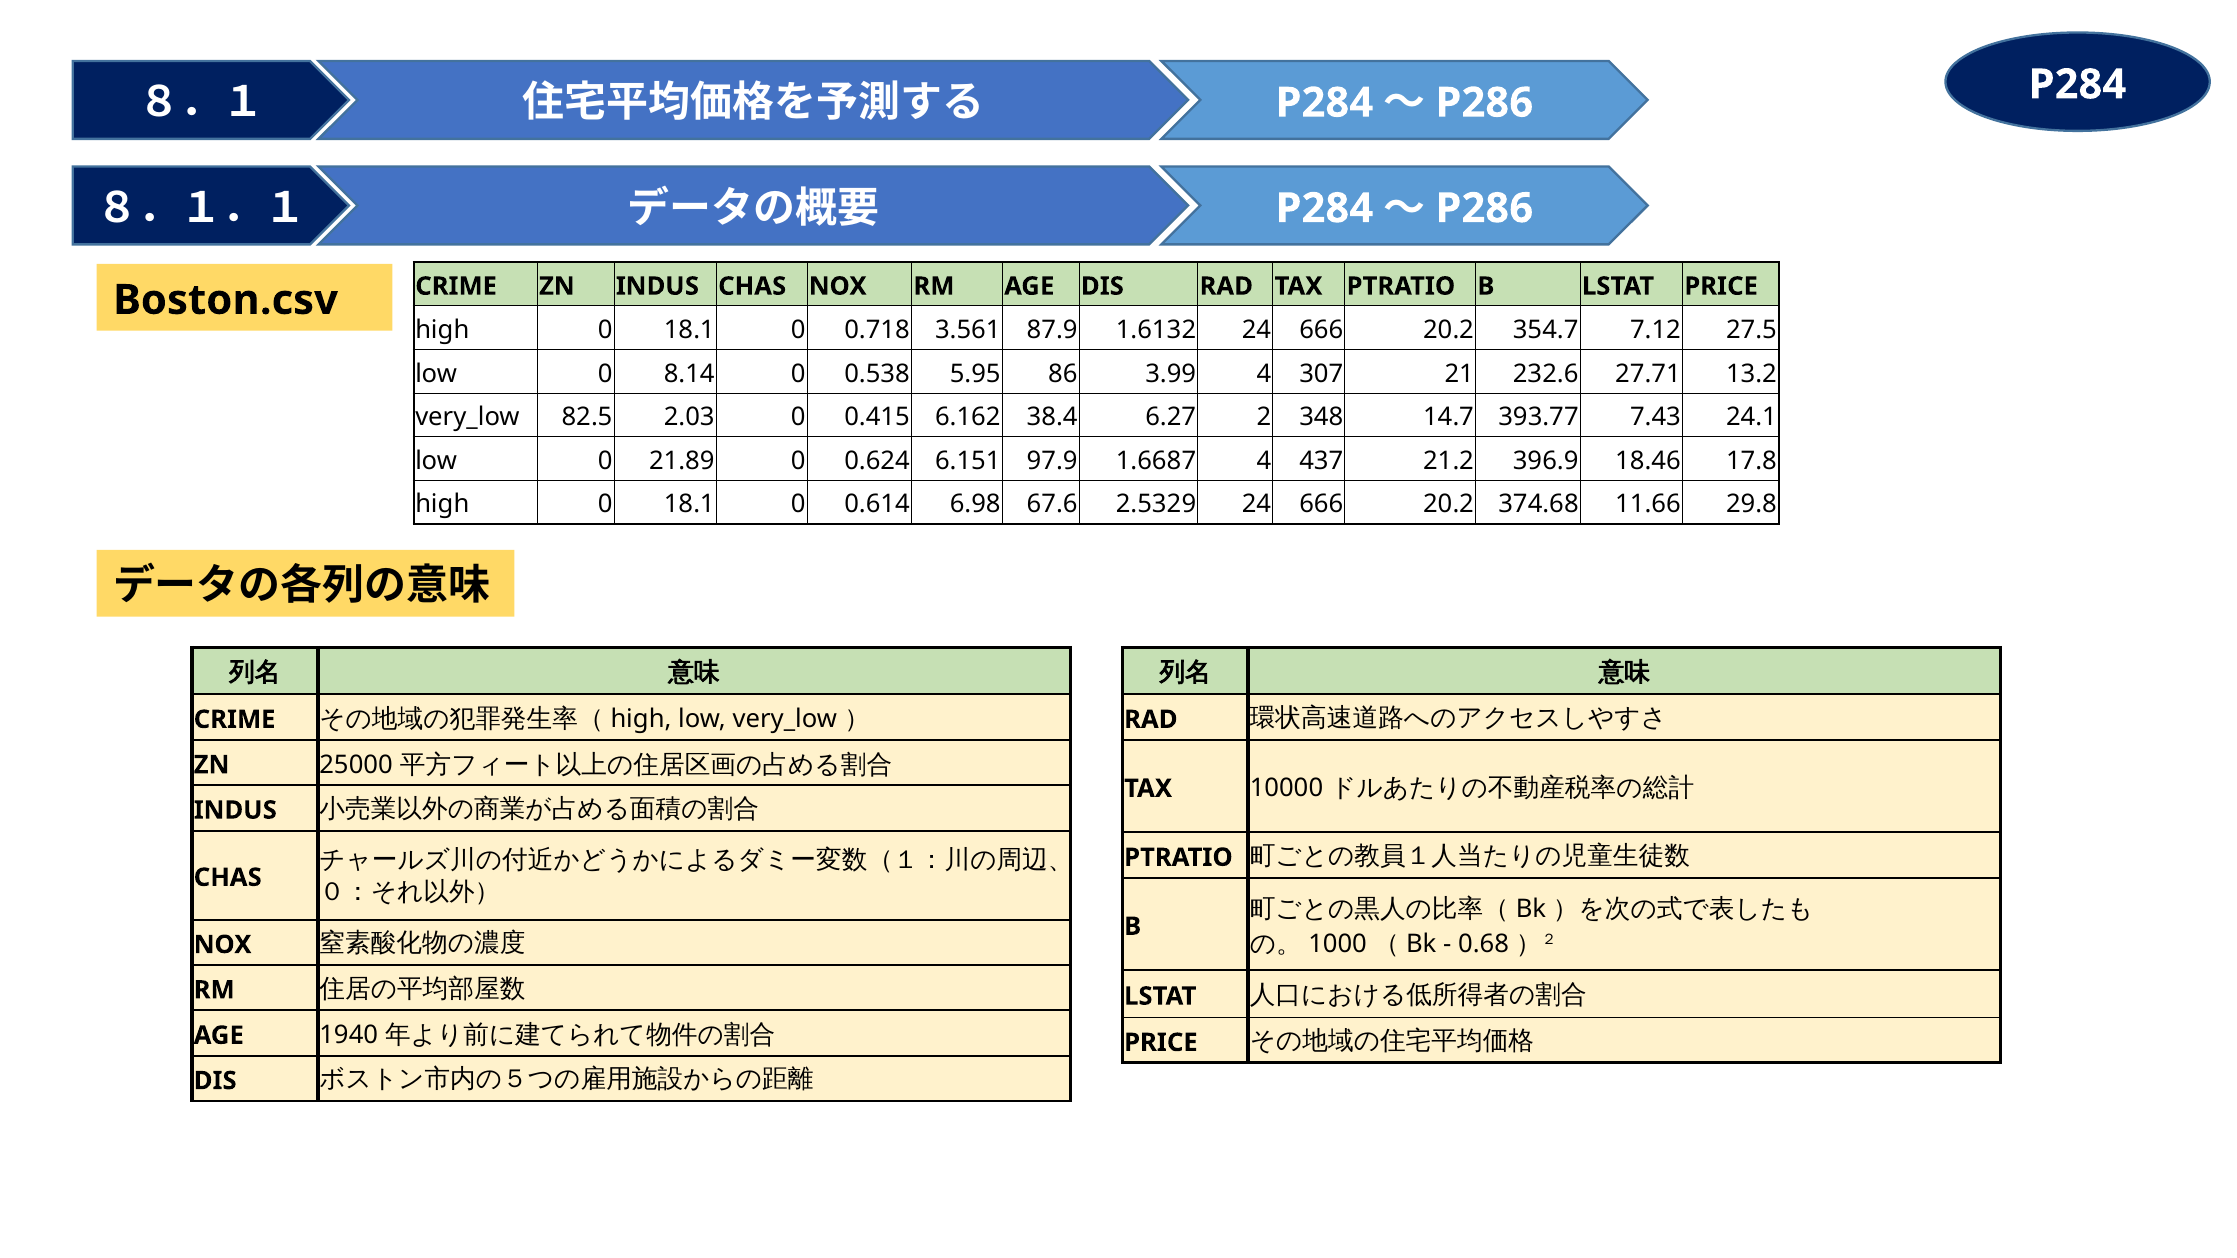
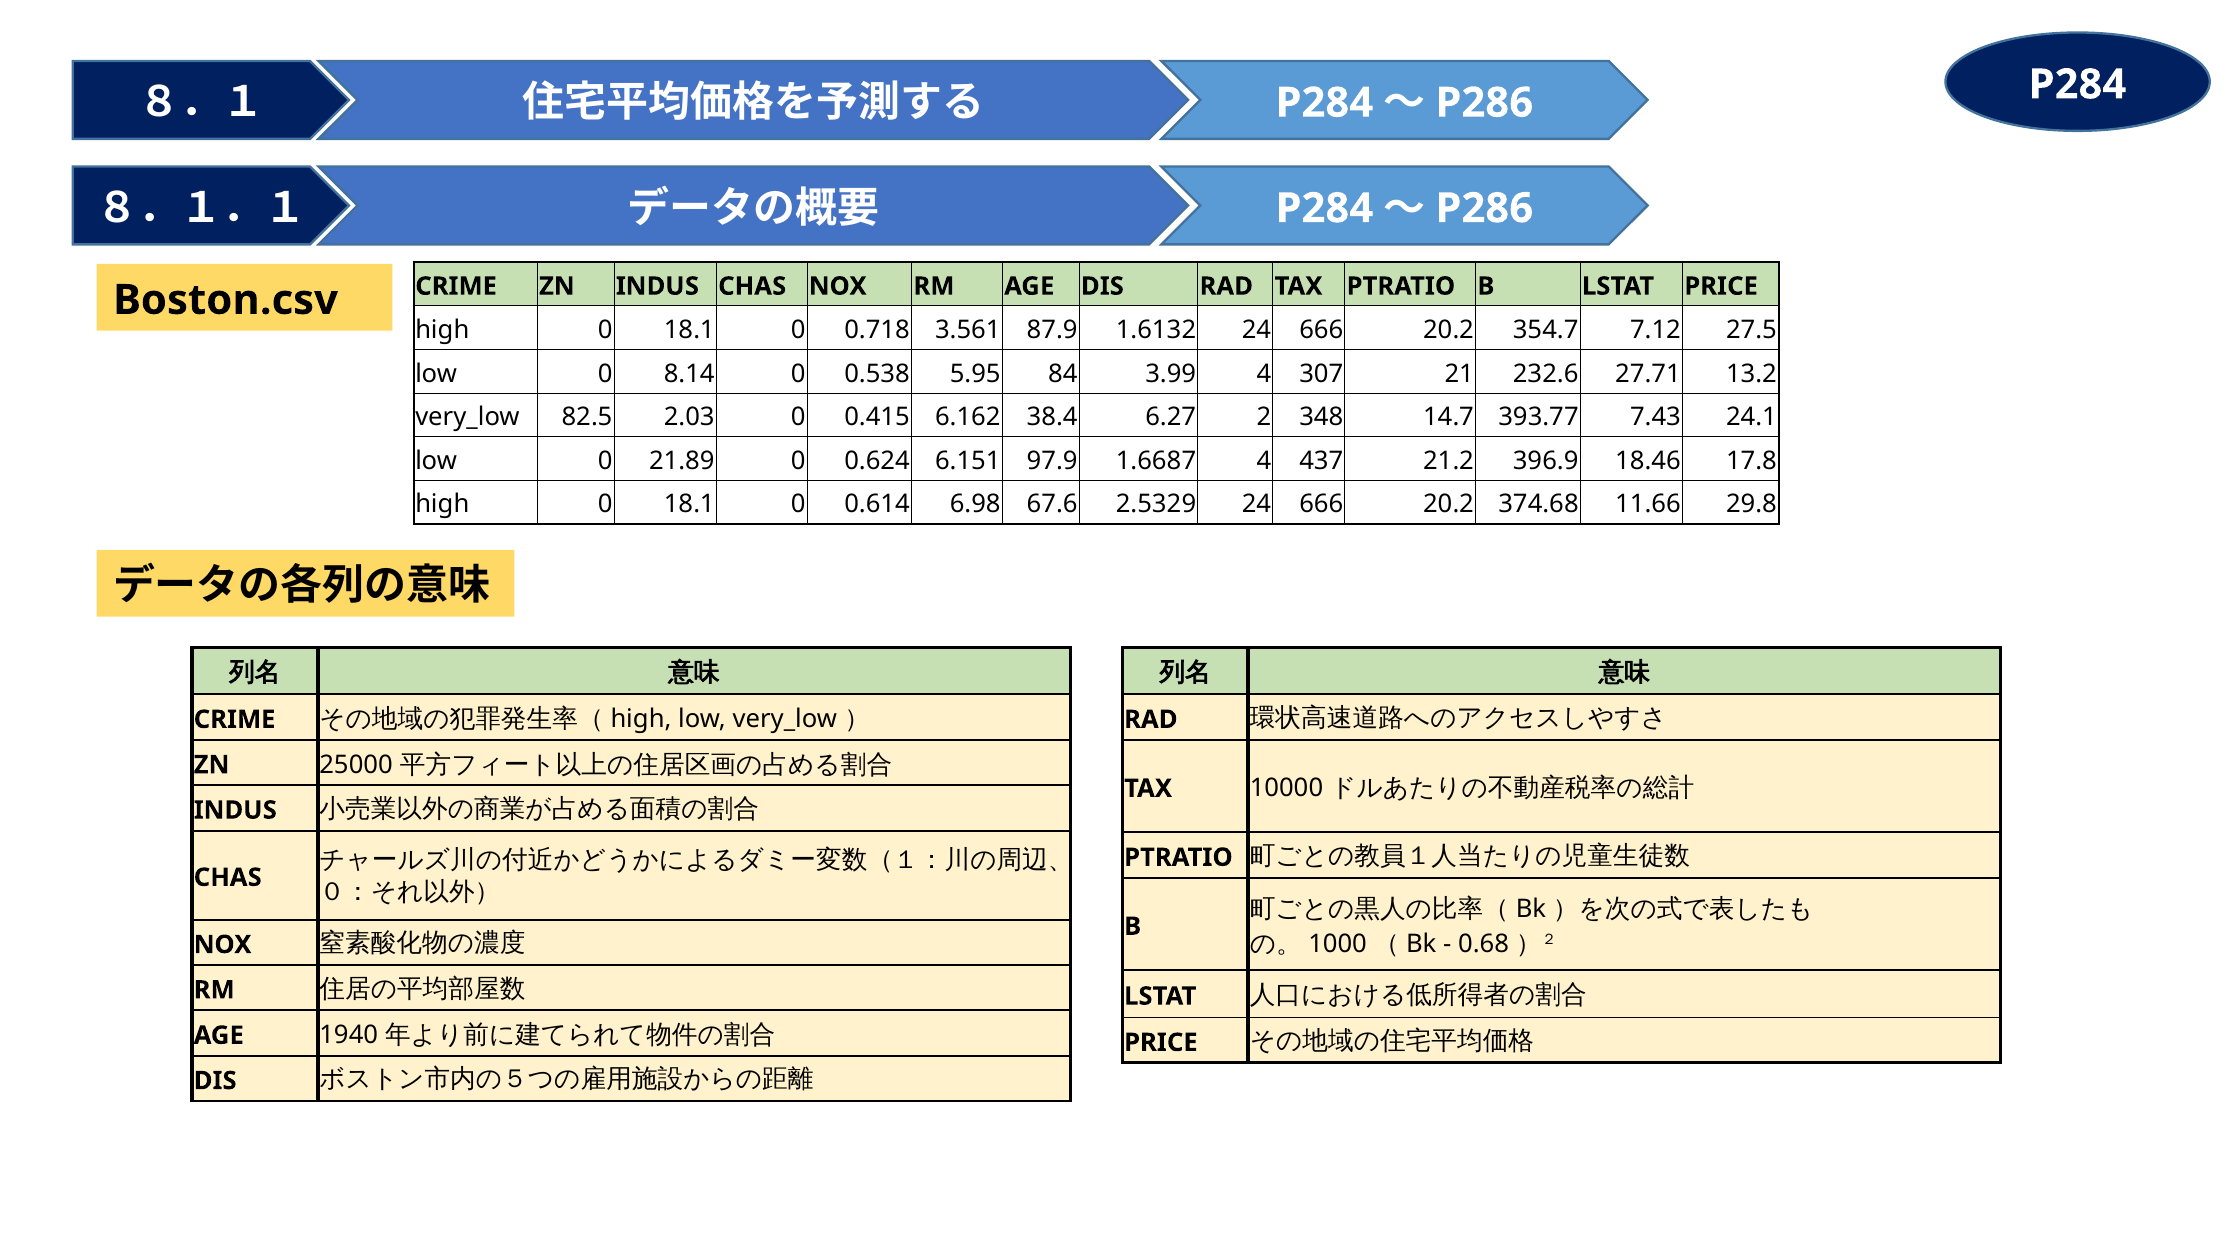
86: 86 -> 84 (1063, 374)
